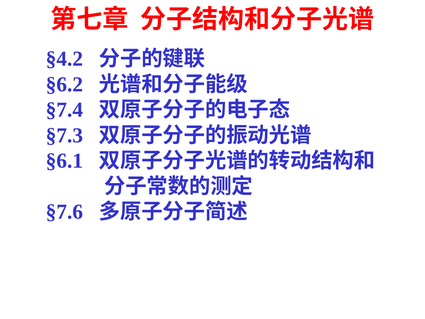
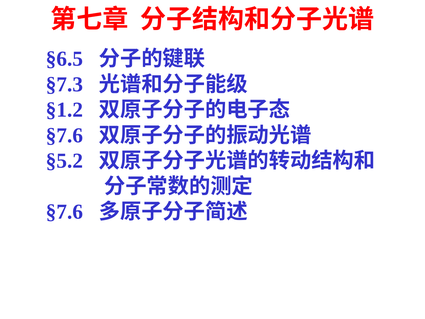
§4.2: §4.2 -> §6.5 (65, 59)
§6.2: §6.2 -> §7.3 (65, 84)
§7.4: §7.4 -> §1.2 (65, 110)
§7.3: §7.3 -> §7.6 (65, 135)
§6.1: §6.1 -> §5.2 (65, 161)
